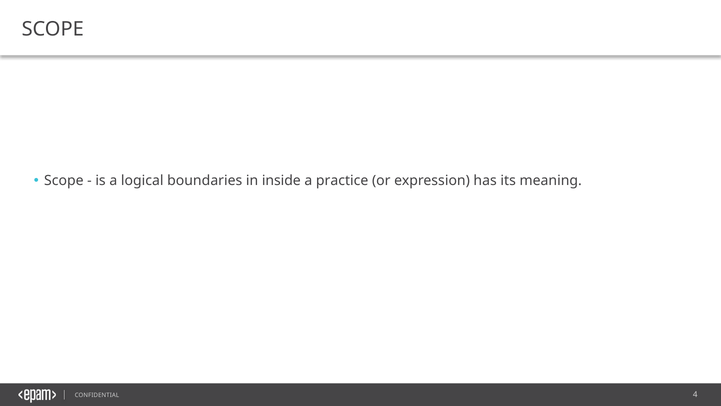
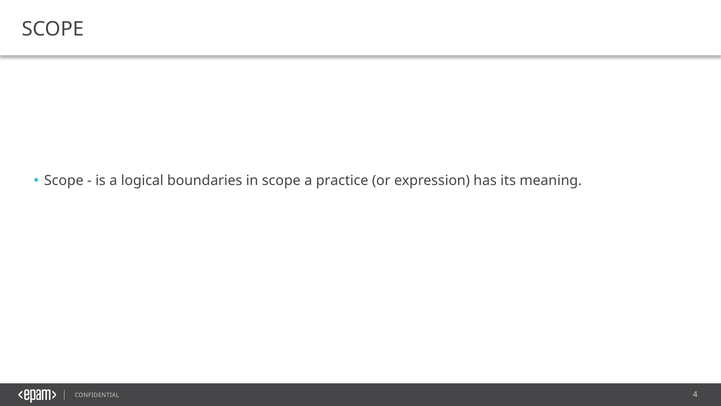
in inside: inside -> scope (281, 180)
